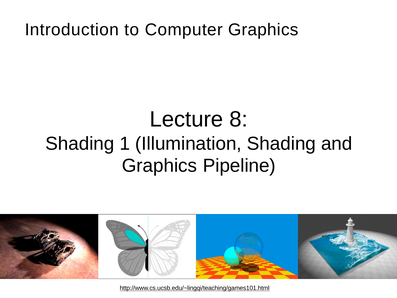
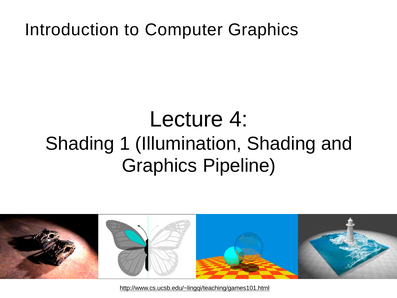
8: 8 -> 4 (239, 119)
